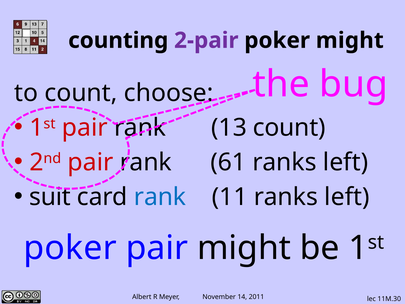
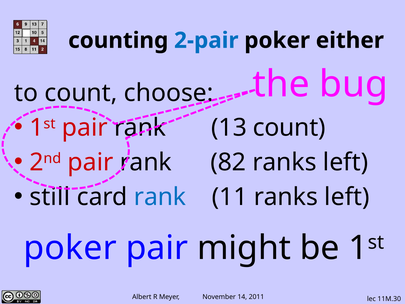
2-pair colour: purple -> blue (206, 40)
poker might: might -> either (350, 40)
61: 61 -> 82 (228, 162)
suit: suit -> still (50, 197)
